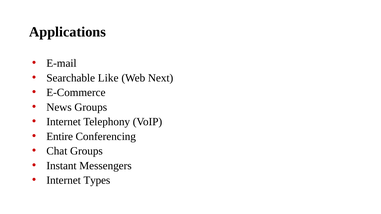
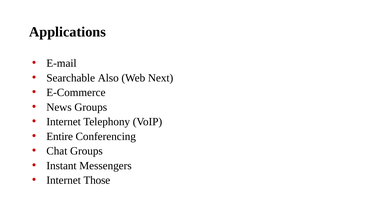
Like: Like -> Also (108, 78)
Types: Types -> Those (97, 181)
